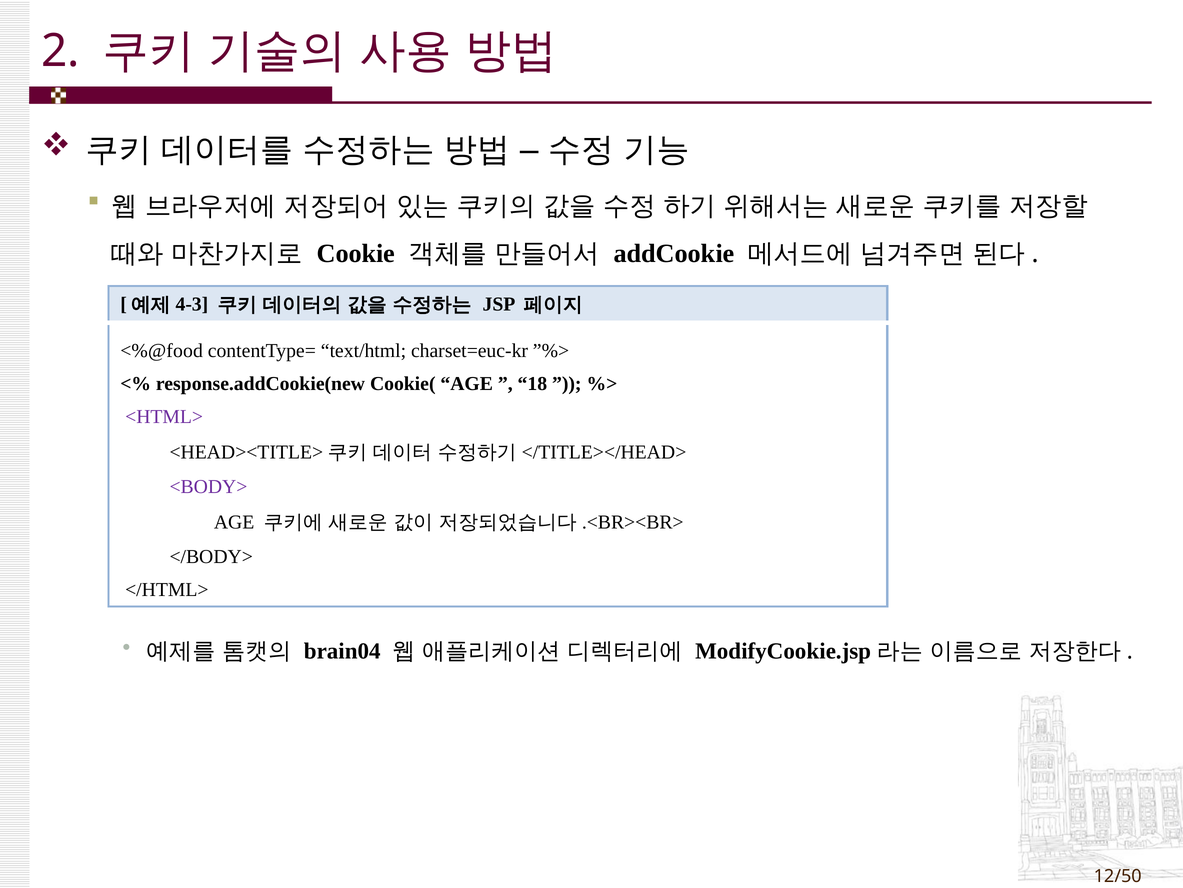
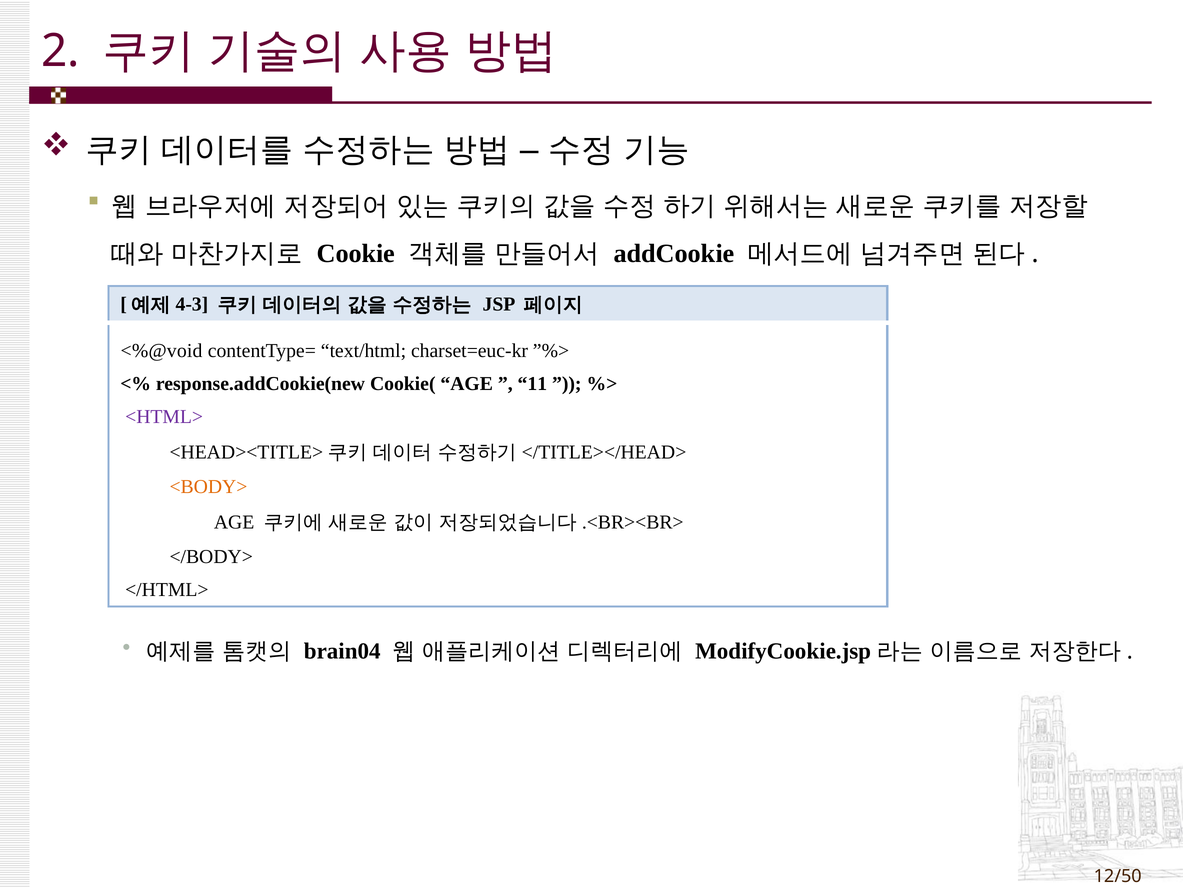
<%@food: <%@food -> <%@void (162, 350)
18: 18 -> 11 (532, 383)
<BODY> colour: purple -> orange (208, 486)
